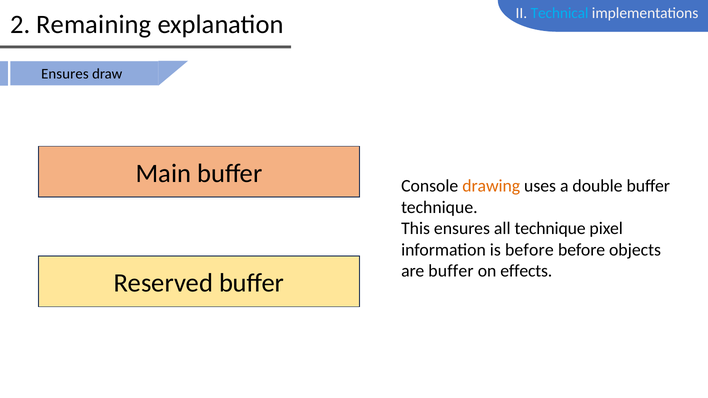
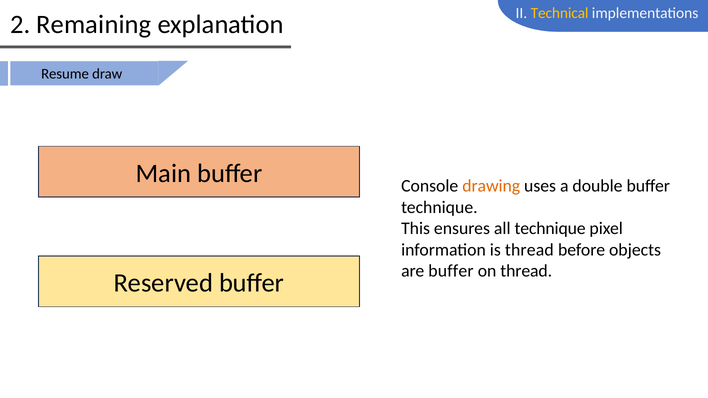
Technical colour: light blue -> yellow (560, 13)
Ensures: Ensures -> Resume (65, 74)
is before: before -> thread (529, 250)
on effects: effects -> thread (526, 271)
